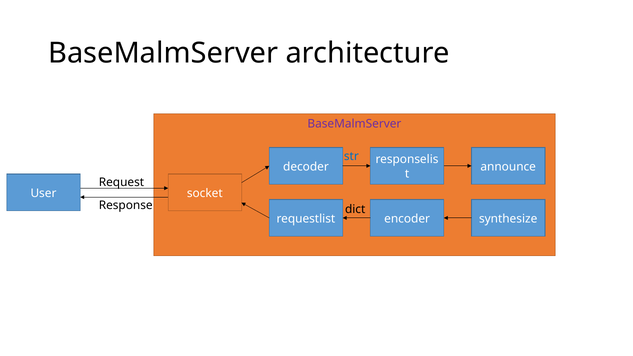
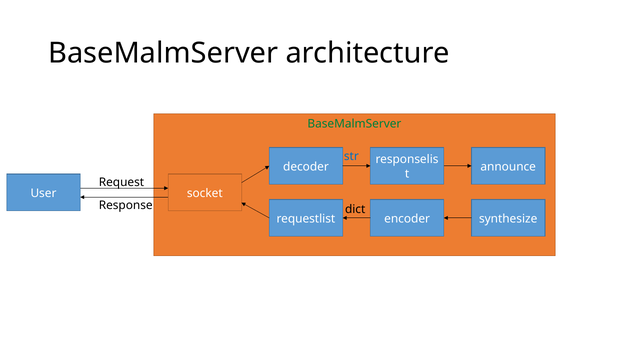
BaseMalmServer colour: purple -> green (354, 124)
